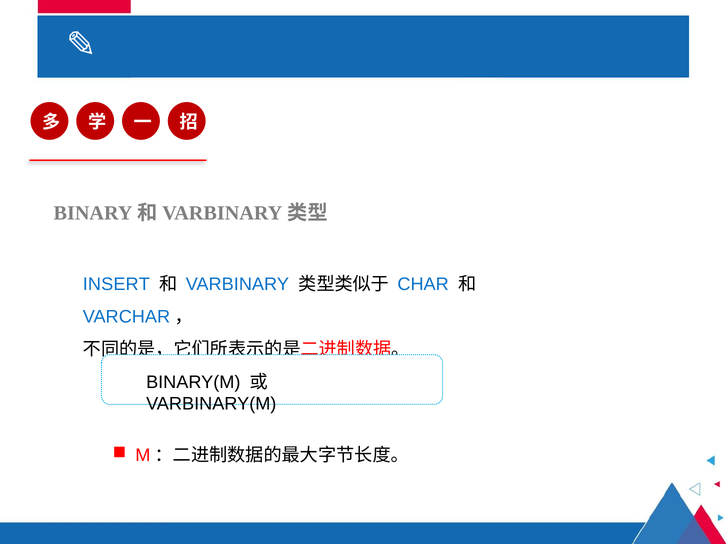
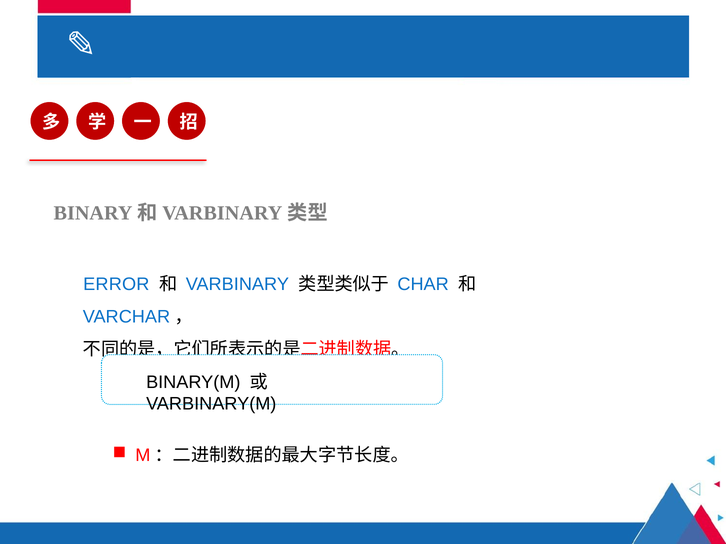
INSERT: INSERT -> ERROR (116, 284)
